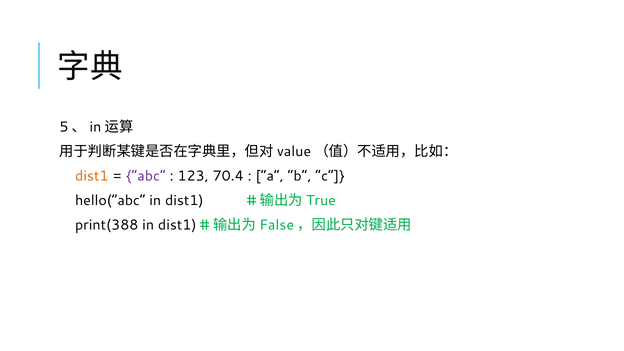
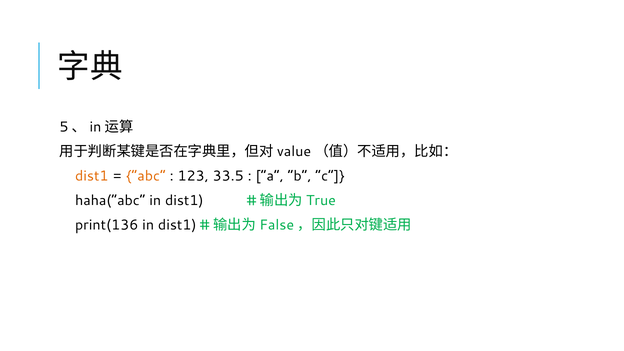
abc colour: purple -> orange (146, 176)
70.4: 70.4 -> 33.5 (228, 176)
hello(“abc: hello(“abc -> haha(“abc (110, 201)
print(388: print(388 -> print(136 (107, 225)
